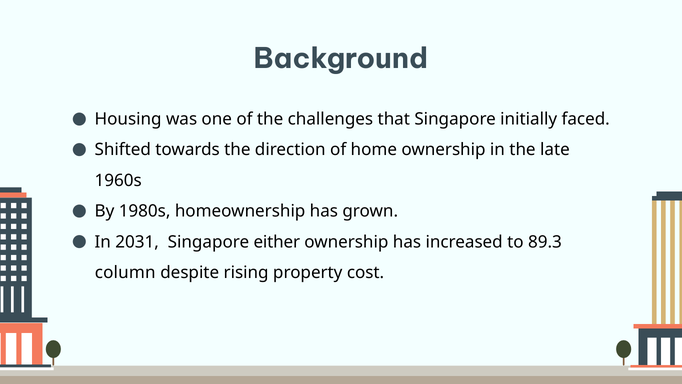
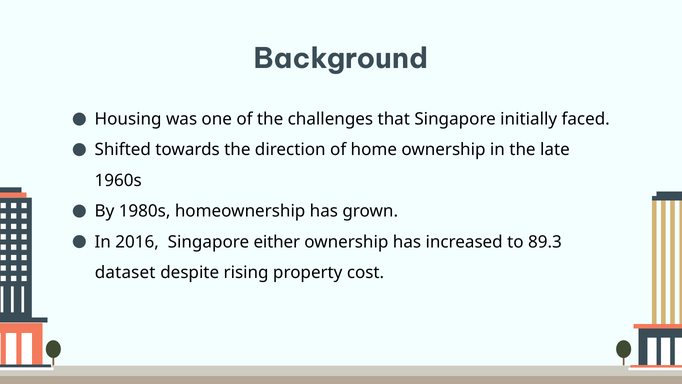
2031: 2031 -> 2016 (137, 242)
column: column -> dataset (125, 272)
